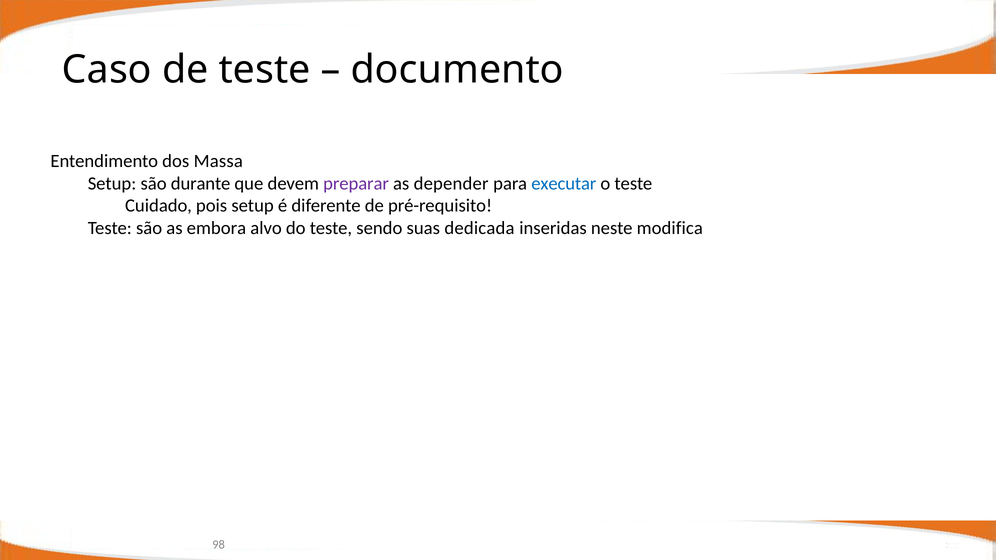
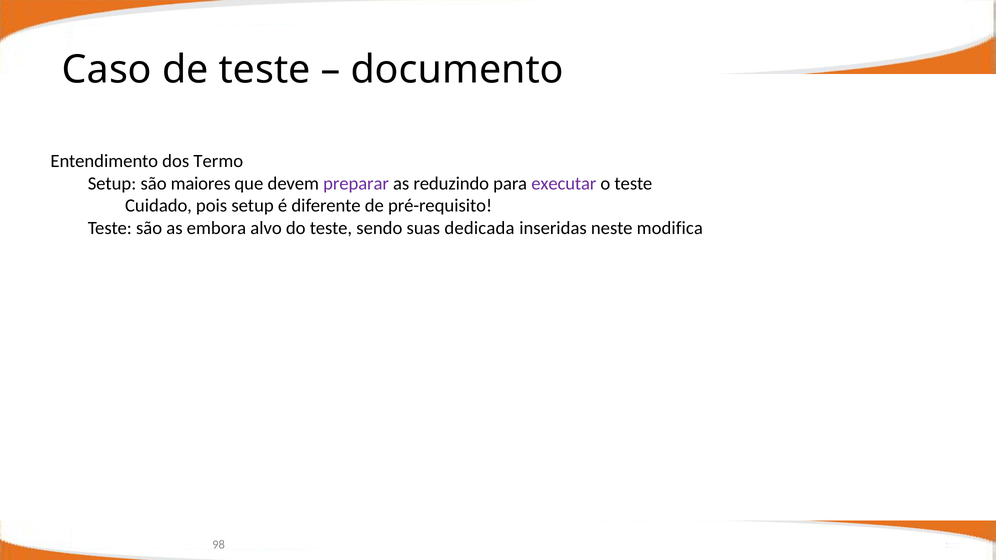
Massa: Massa -> Termo (218, 161)
durante: durante -> maiores (201, 183)
depender: depender -> reduzindo (451, 183)
executar colour: blue -> purple (564, 183)
